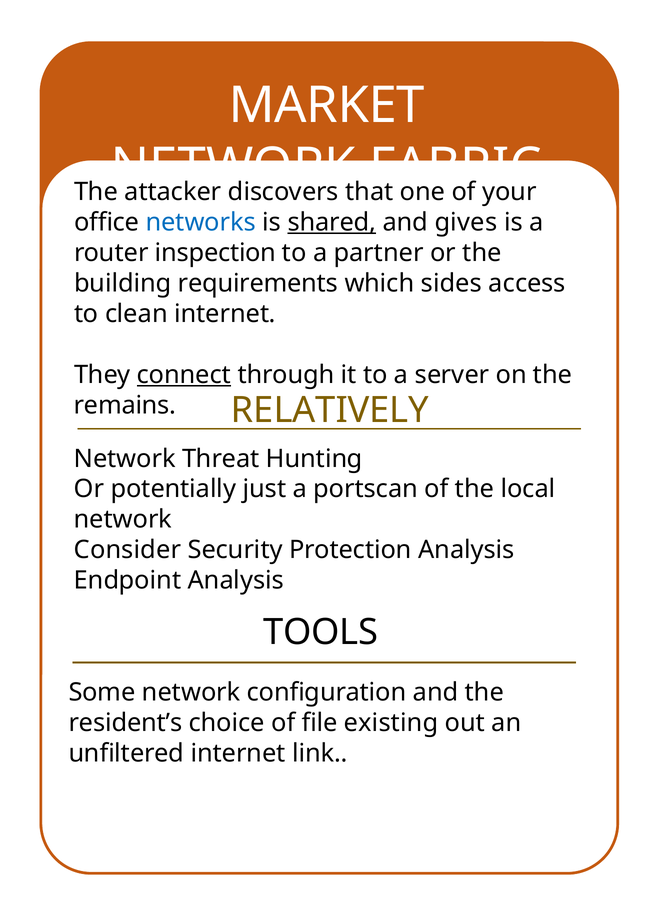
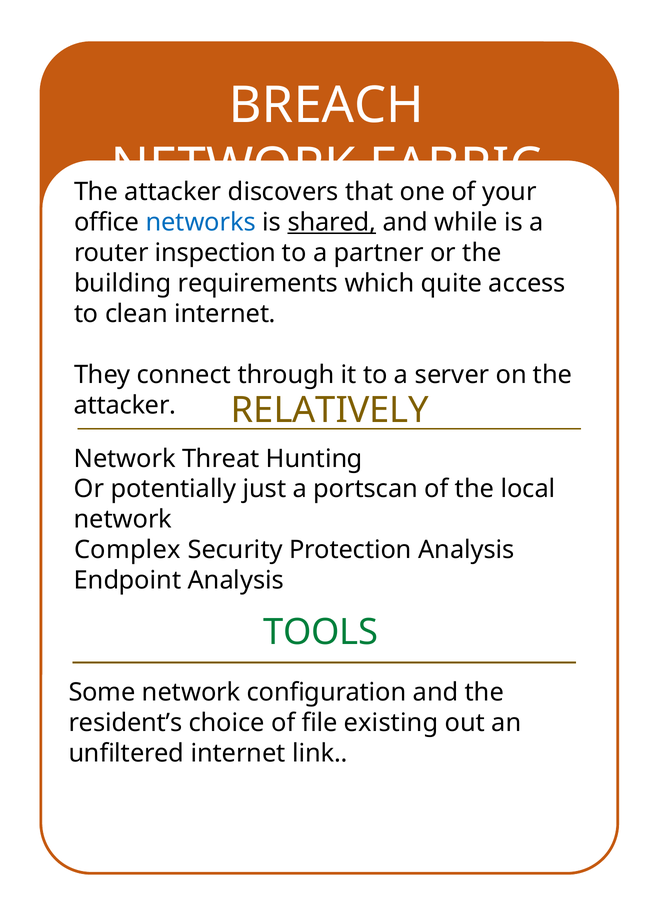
MARKET: MARKET -> BREACH (327, 105)
gives: gives -> while (466, 223)
sides: sides -> quite (451, 284)
connect underline: present -> none (184, 375)
remains: remains -> attacker (125, 406)
Consider: Consider -> Complex (127, 550)
TOOLS colour: black -> green (321, 633)
